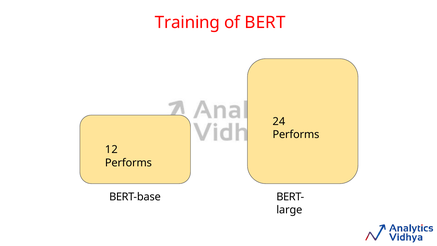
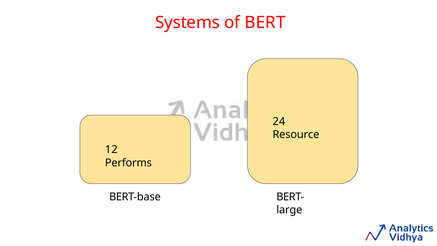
Training: Training -> Systems (188, 22)
Performs: Performs -> Resource (296, 134)
